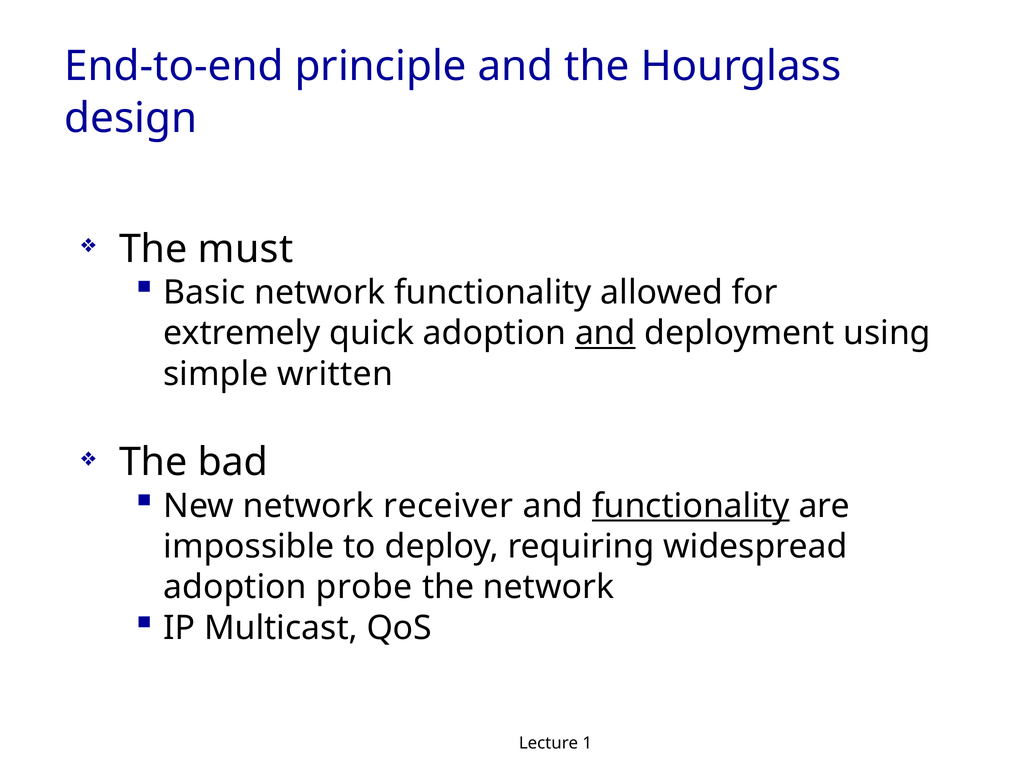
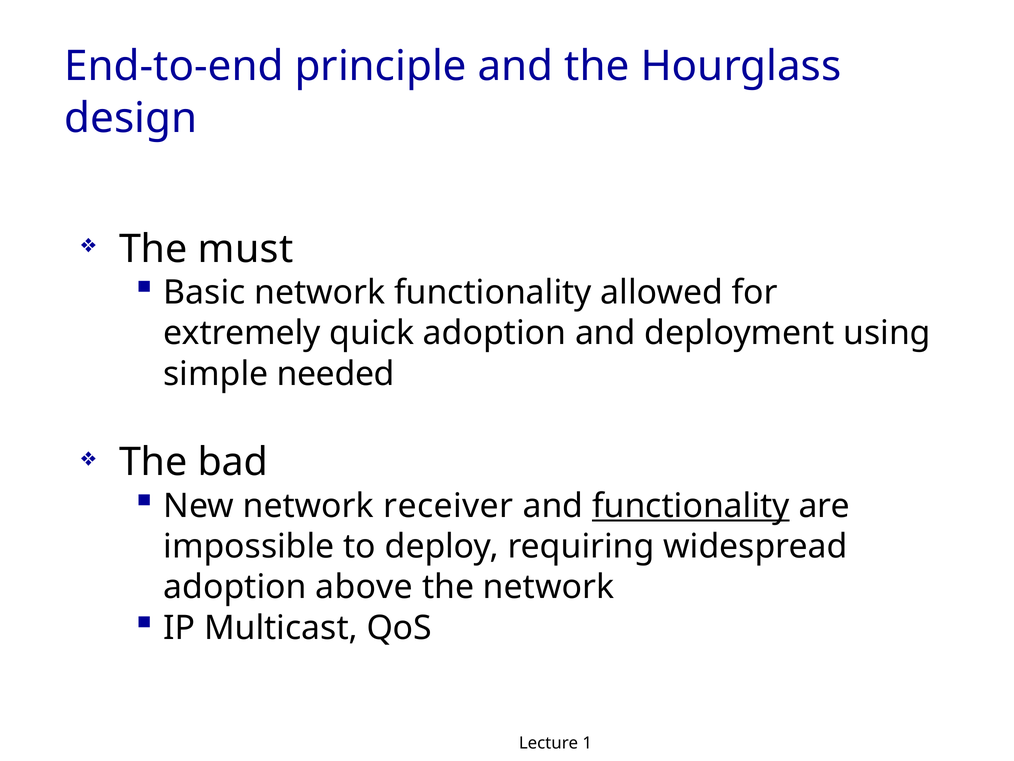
and underline: present -> none (605, 333)
written: written -> needed (336, 374)
probe: probe -> above (364, 587)
